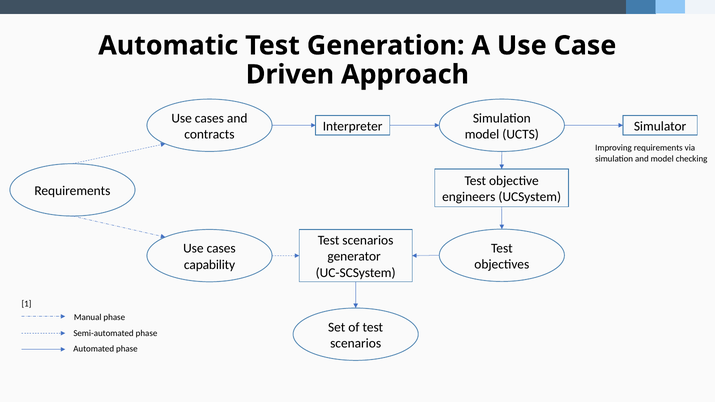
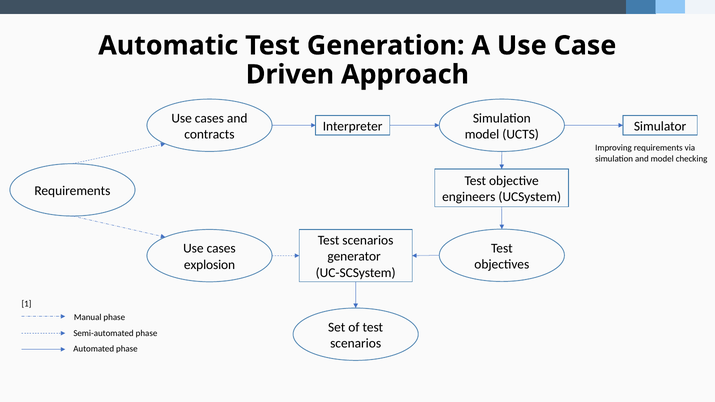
capability: capability -> explosion (210, 265)
